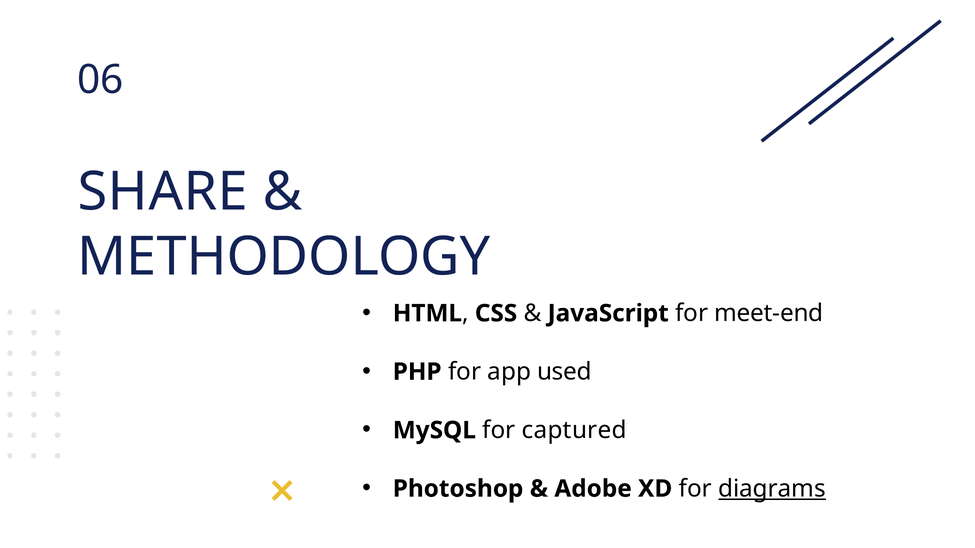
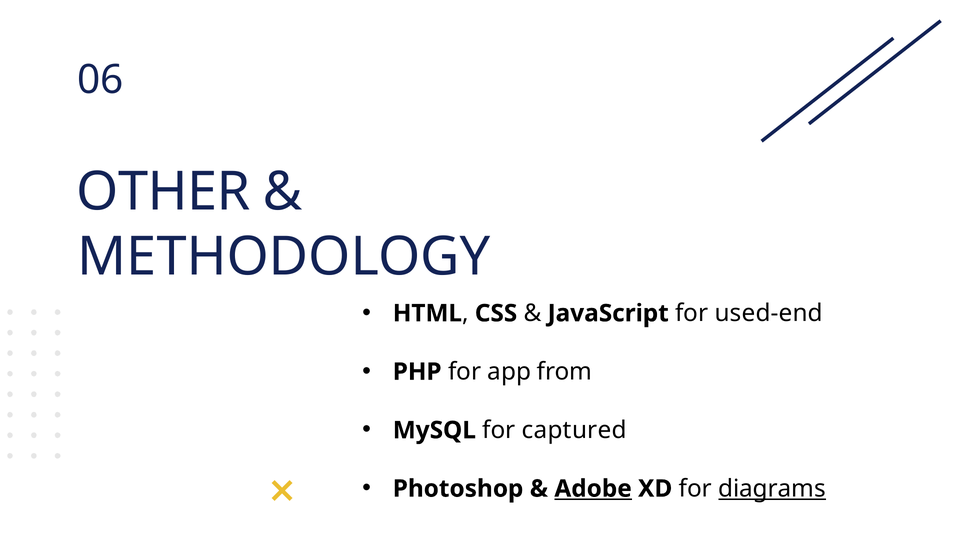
SHARE: SHARE -> OTHER (163, 192)
meet-end: meet-end -> used-end (769, 314)
used: used -> from (564, 372)
Adobe underline: none -> present (593, 489)
